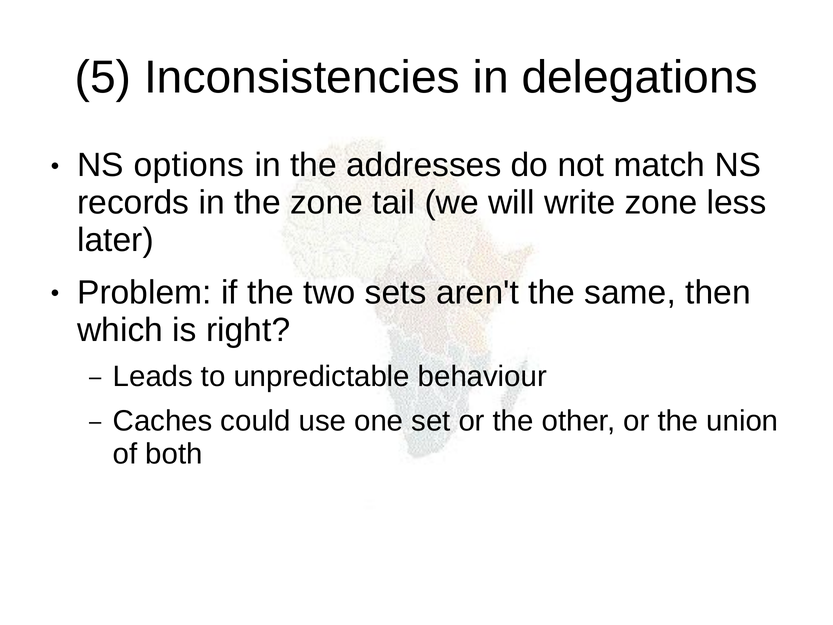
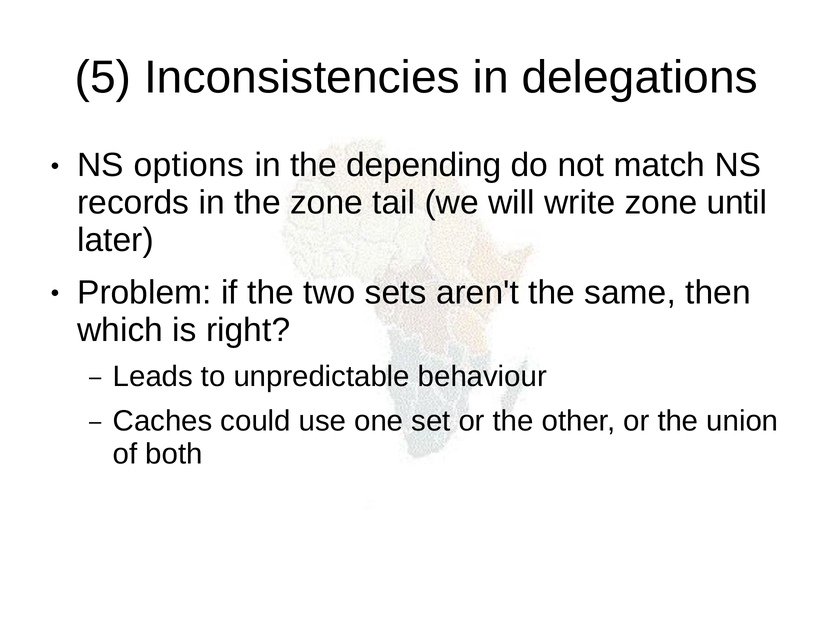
addresses: addresses -> depending (424, 165)
less: less -> until (737, 203)
